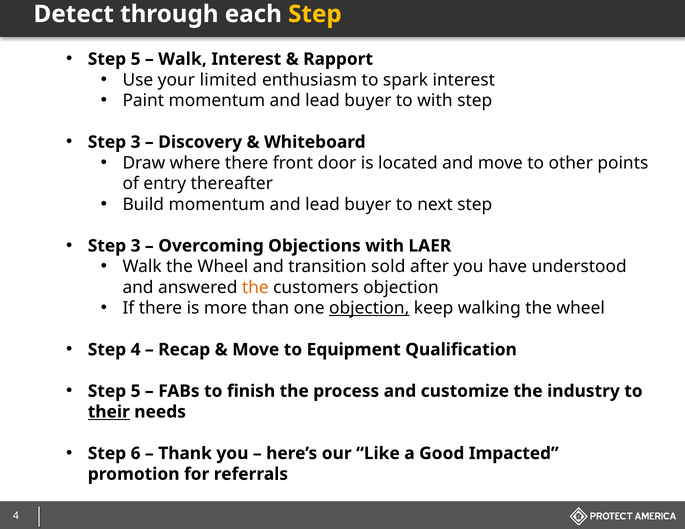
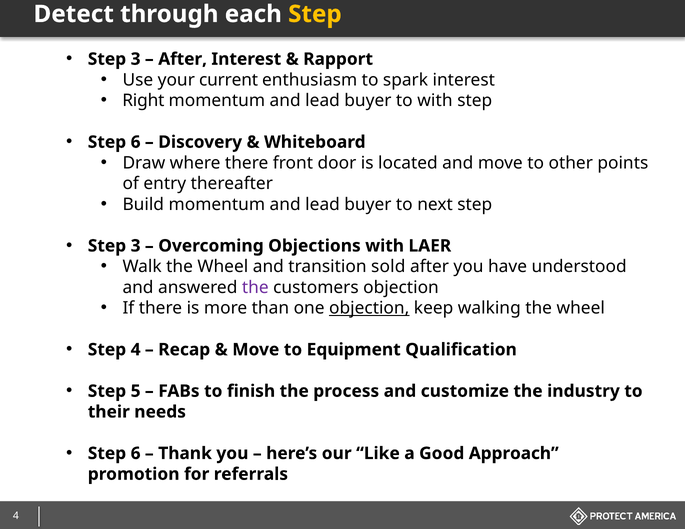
5: 5 -> 3 (136, 59)
Walk: Walk -> After (183, 59)
limited: limited -> current (229, 80)
Paint: Paint -> Right (143, 101)
3: 3 -> 6 (136, 142)
the colour: orange -> purple (255, 288)
their underline: present -> none (109, 412)
Impacted: Impacted -> Approach (514, 454)
